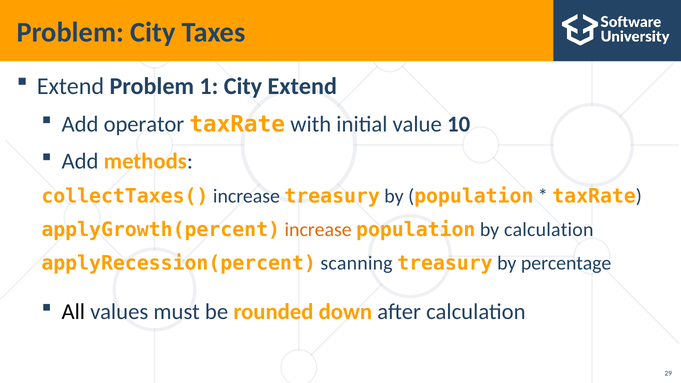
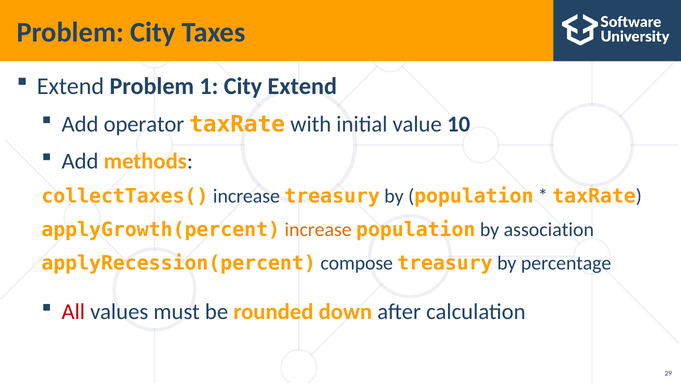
by calculation: calculation -> association (549, 230)
scanning: scanning -> compose (357, 263)
All colour: black -> red (73, 312)
